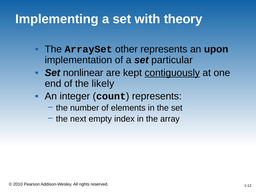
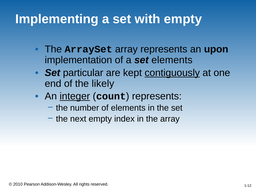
with theory: theory -> empty (183, 19)
ArraySet other: other -> array (126, 49)
set particular: particular -> elements (172, 60)
nonlinear: nonlinear -> particular (83, 73)
integer underline: none -> present (75, 96)
